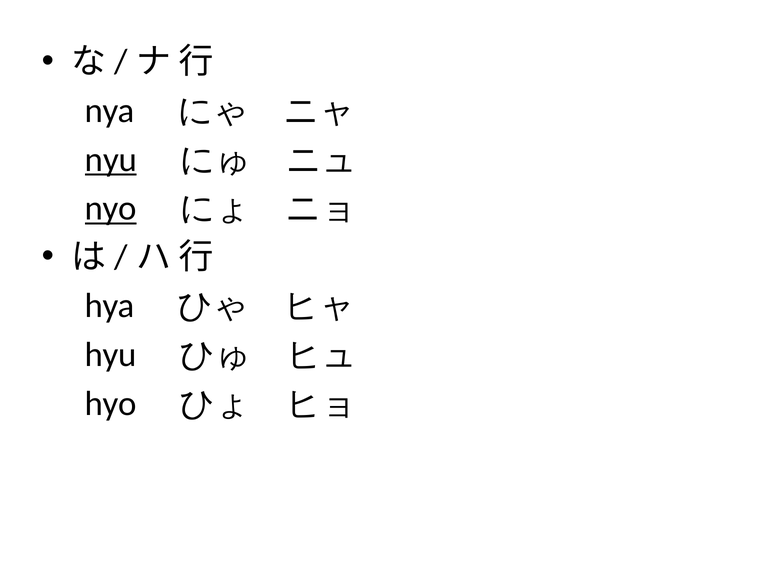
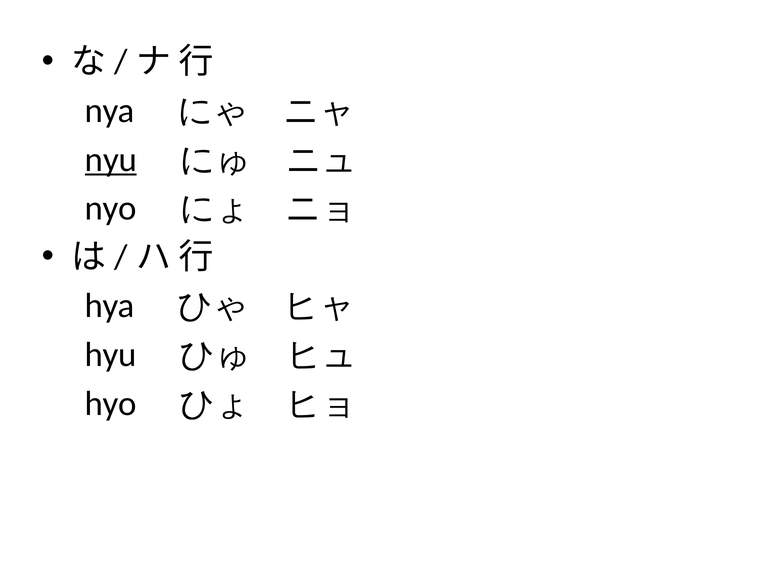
nyo underline: present -> none (111, 208)
